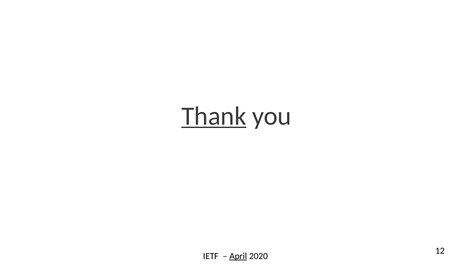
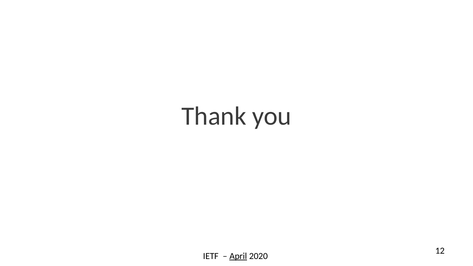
Thank underline: present -> none (214, 116)
